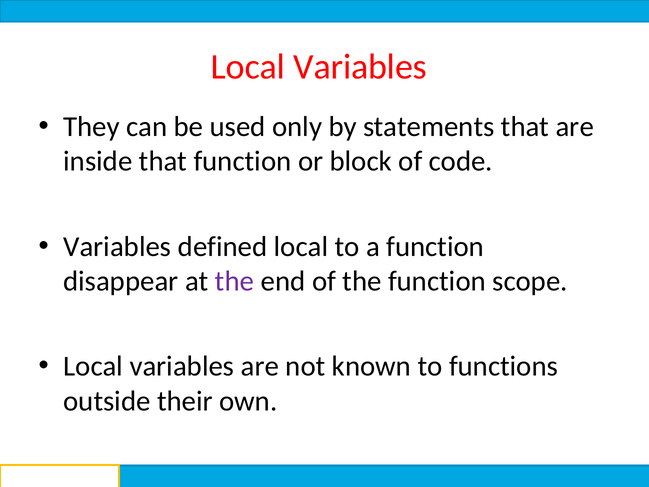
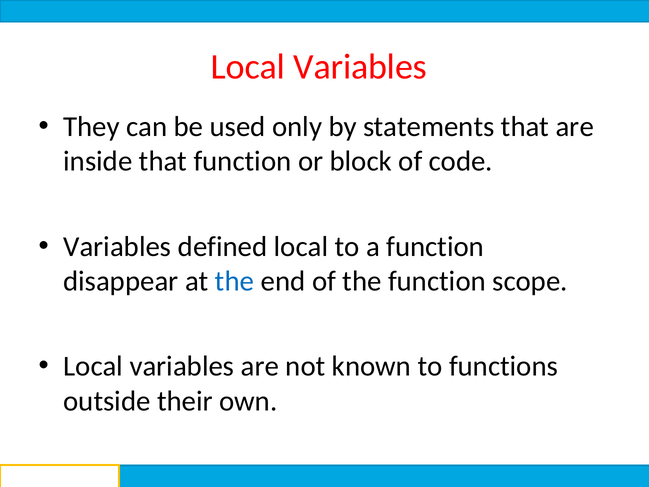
the colour: purple -> blue (235, 281)
